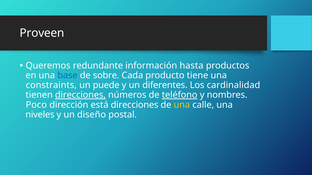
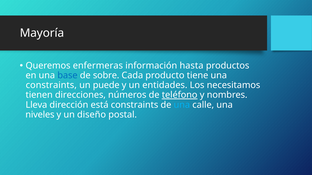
Proveen: Proveen -> Mayoría (42, 33)
redundante: redundante -> enfermeras (98, 66)
diferentes: diferentes -> entidades (165, 85)
cardinalidad: cardinalidad -> necesitamos (234, 85)
direcciones underline: present -> none (80, 95)
Poco: Poco -> Lleva (36, 105)
está direcciones: direcciones -> constraints (135, 105)
una colour: yellow -> light blue (182, 105)
